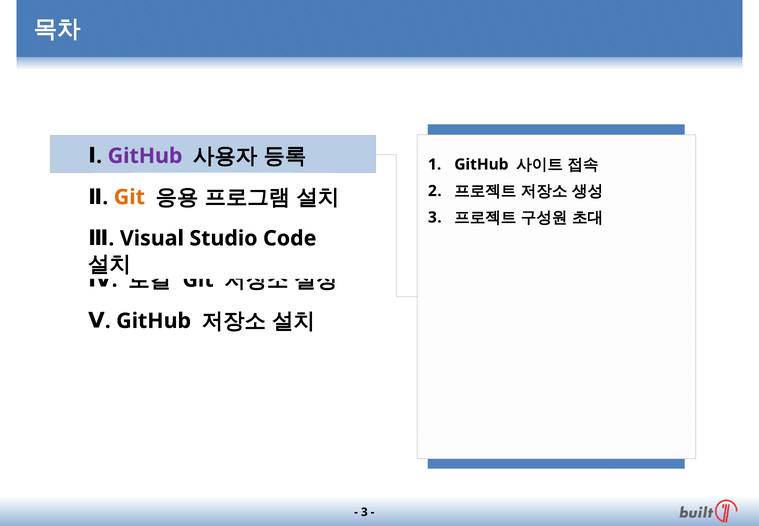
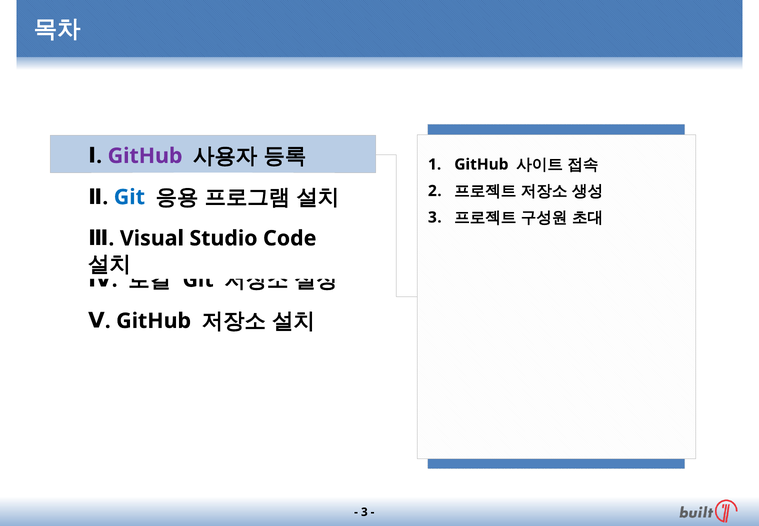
Git colour: orange -> blue (129, 197)
